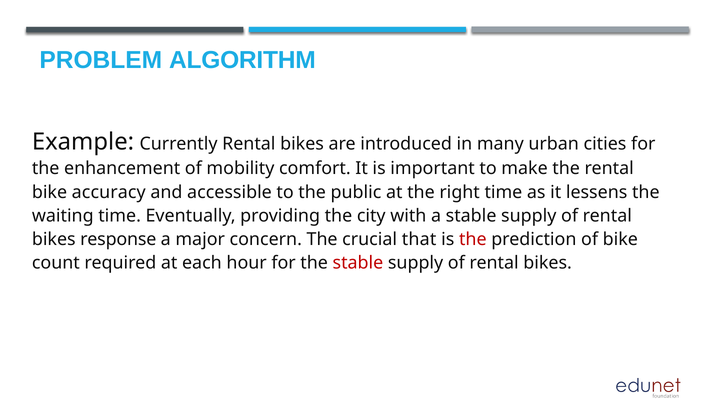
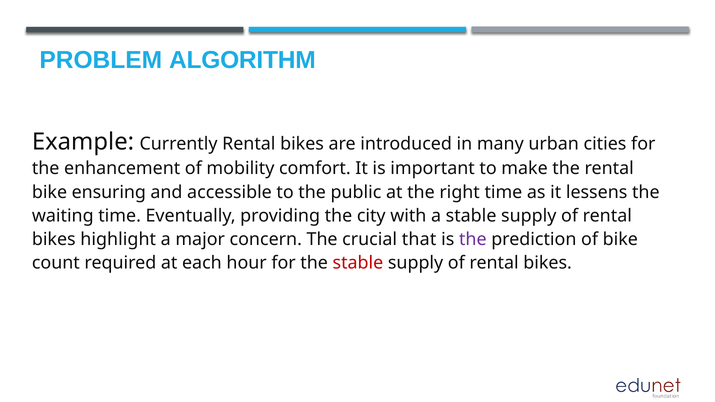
accuracy: accuracy -> ensuring (109, 192)
response: response -> highlight (118, 239)
the colour: red -> purple (473, 239)
